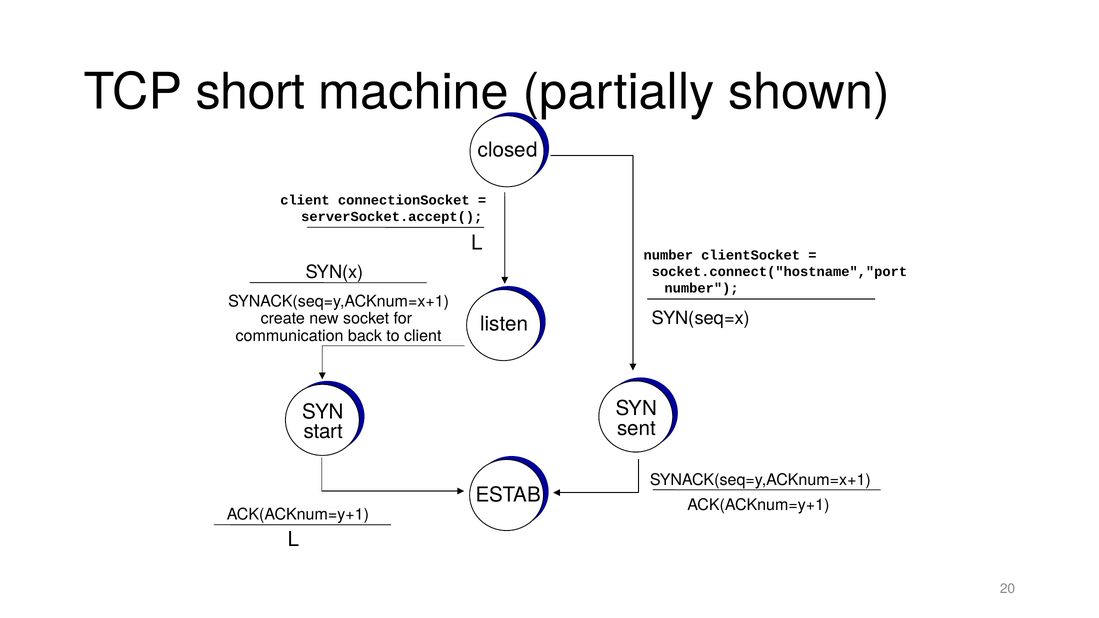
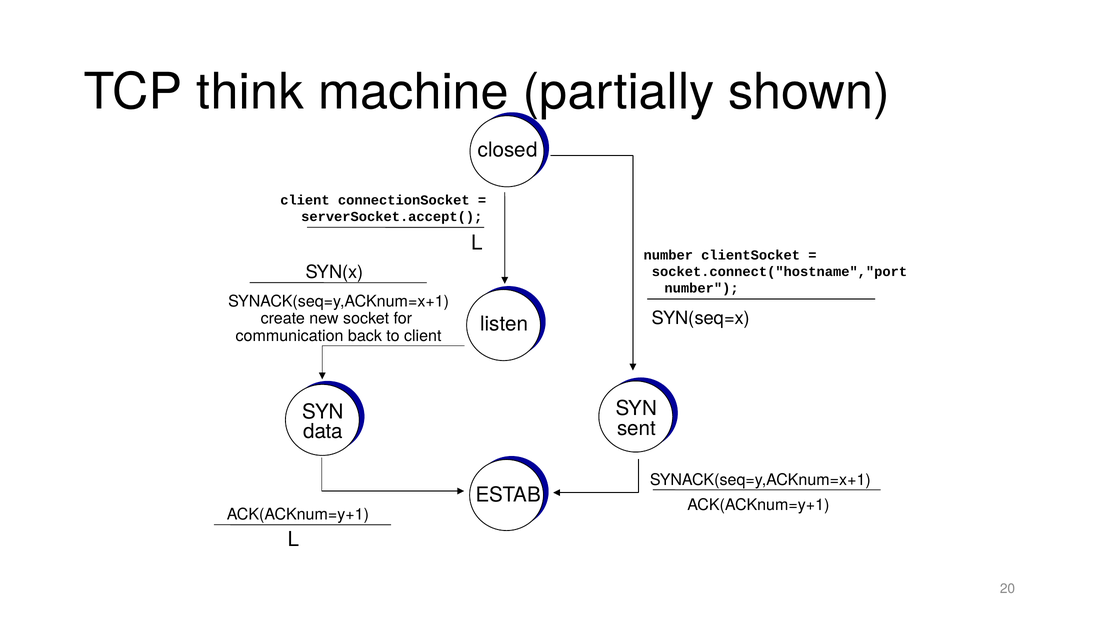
short: short -> think (250, 92)
start: start -> data (323, 432)
